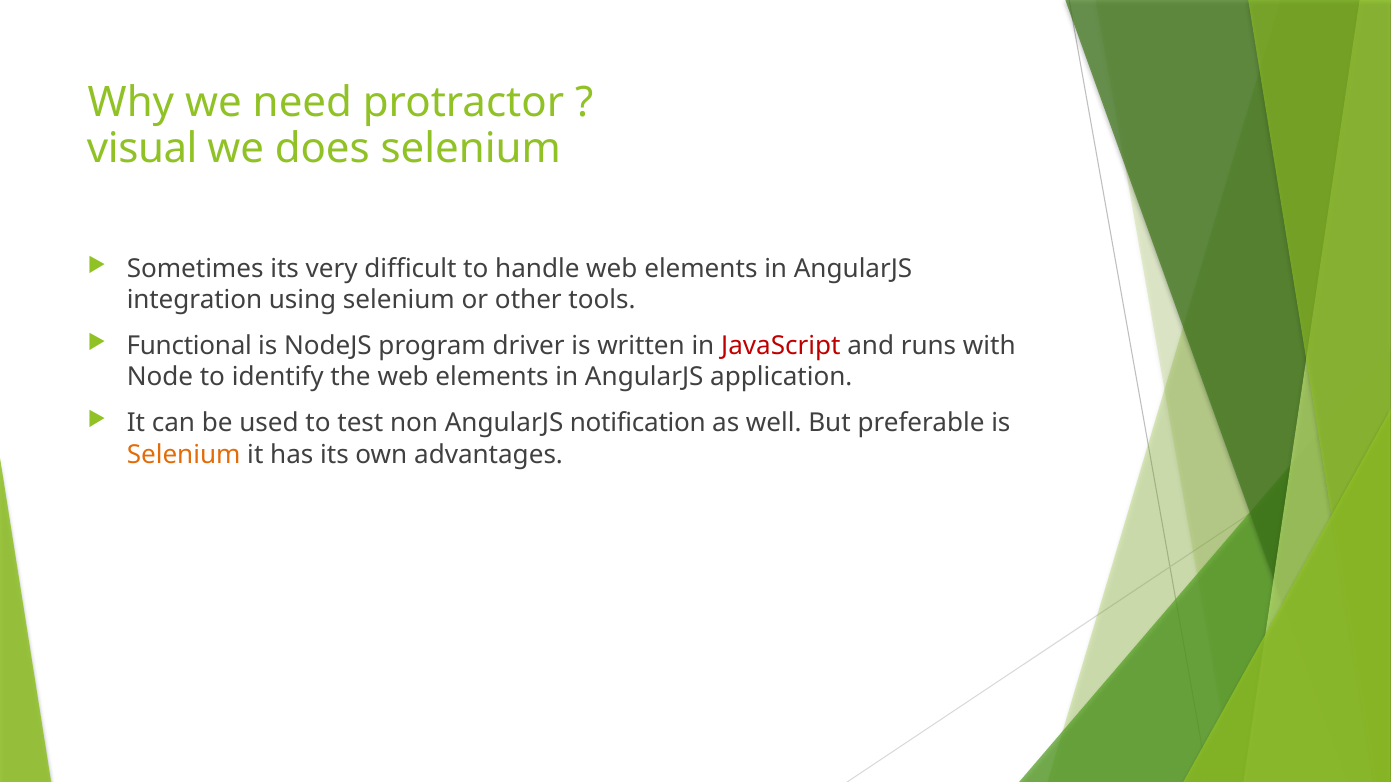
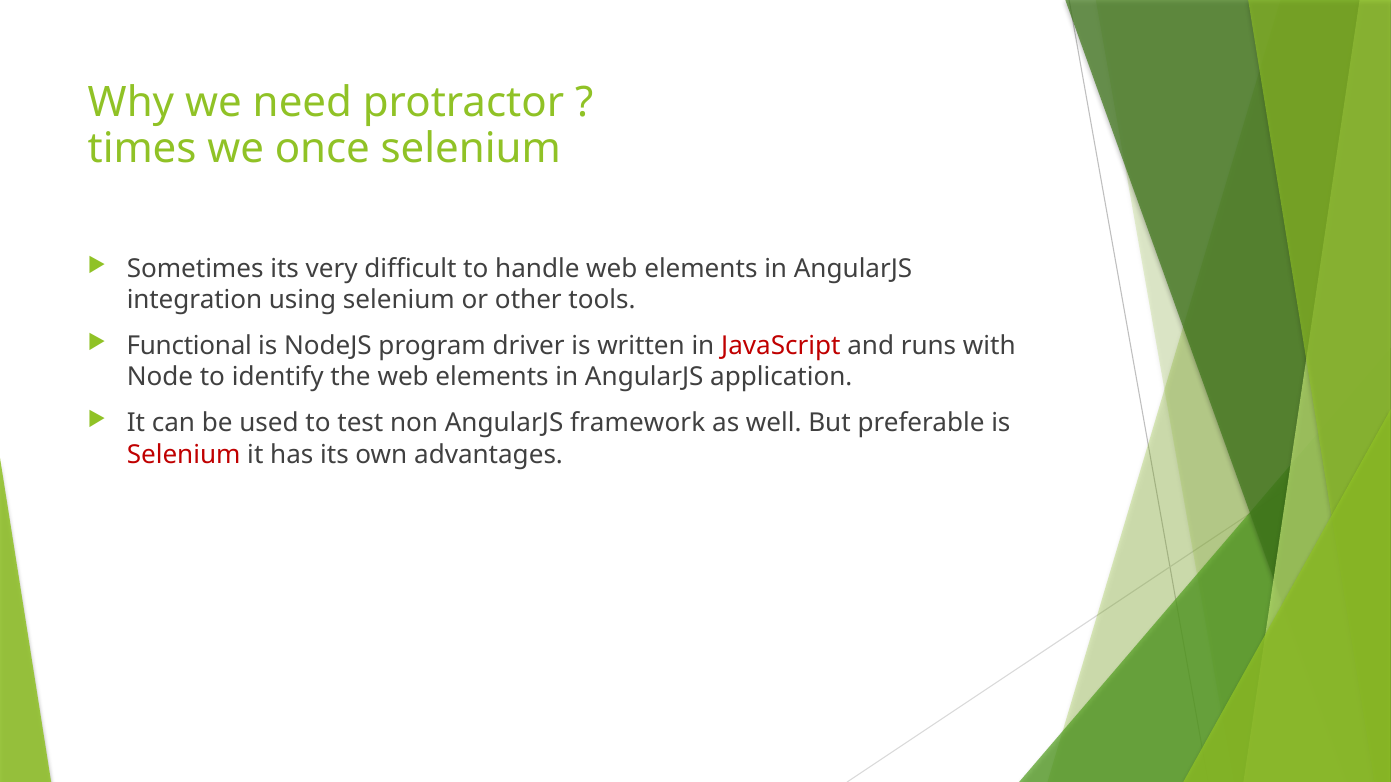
visual: visual -> times (142, 148)
does: does -> once (322, 148)
notification: notification -> framework (638, 423)
Selenium colour: orange -> red (184, 455)
